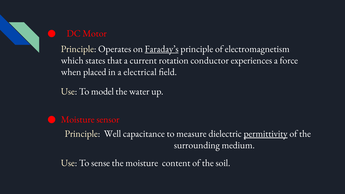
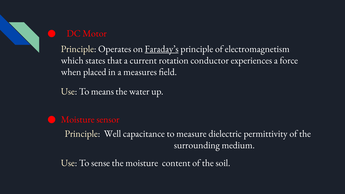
electrical: electrical -> measures (140, 72)
model: model -> means (102, 91)
permittivity underline: present -> none (266, 134)
